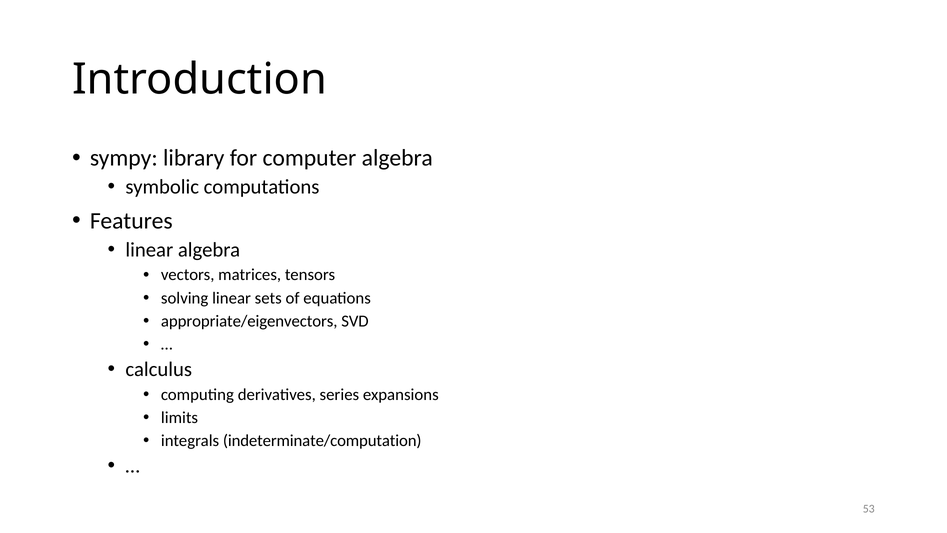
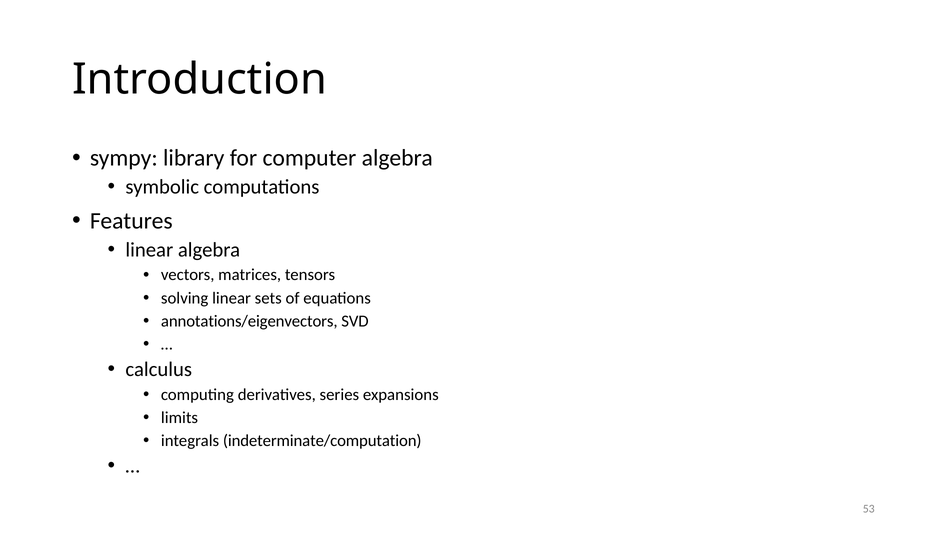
appropriate/eigenvectors: appropriate/eigenvectors -> annotations/eigenvectors (249, 321)
